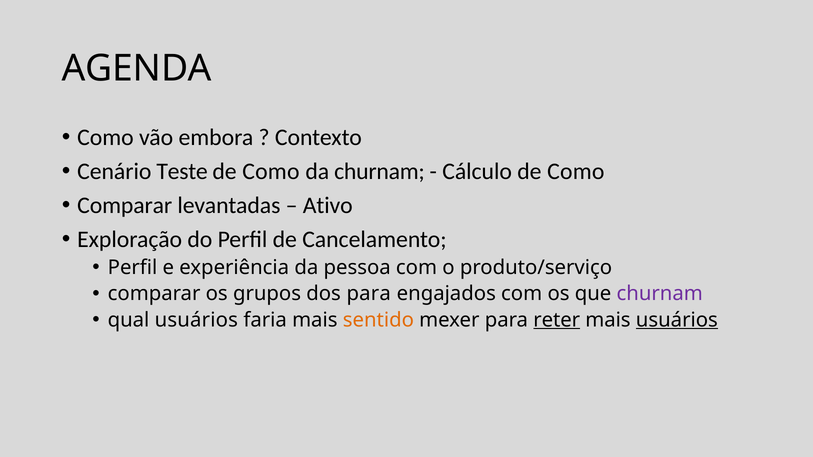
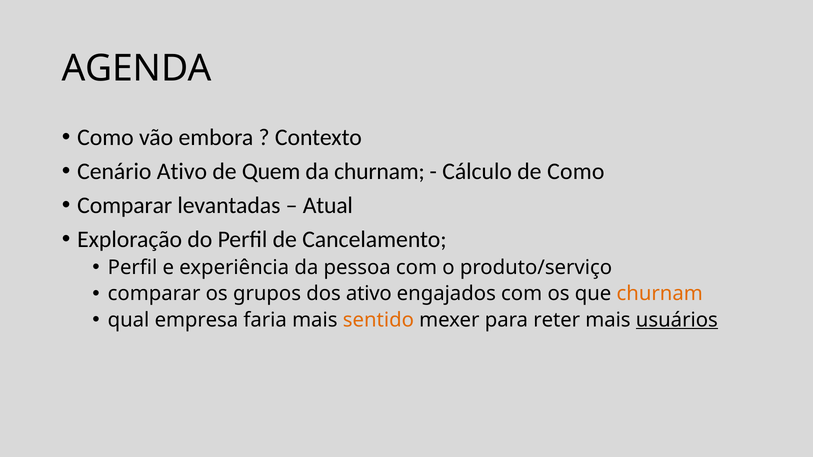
Cenário Teste: Teste -> Ativo (182, 172)
Como: Como -> Quem (271, 172)
Ativo: Ativo -> Atual (328, 206)
dos para: para -> ativo (369, 294)
churnam colour: purple -> orange (660, 294)
qual usuários: usuários -> empresa (196, 320)
reter underline: present -> none (557, 320)
